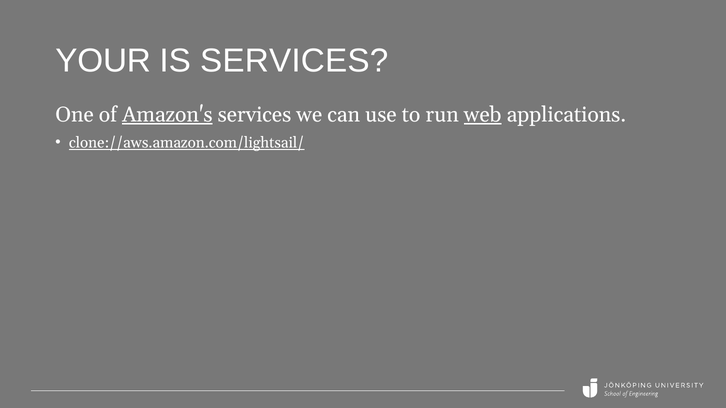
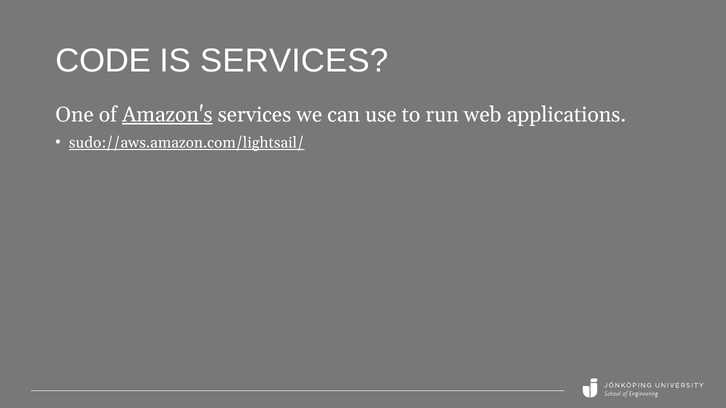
YOUR: YOUR -> CODE (103, 61)
web underline: present -> none (483, 115)
clone://aws.amazon.com/lightsail/: clone://aws.amazon.com/lightsail/ -> sudo://aws.amazon.com/lightsail/ (187, 143)
